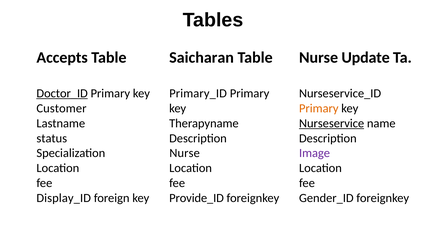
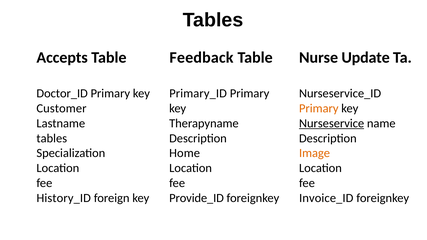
Saicharan: Saicharan -> Feedback (201, 57)
Doctor_ID underline: present -> none (62, 94)
status: status -> tables (52, 138)
Nurse: Nurse -> Home (185, 153)
Image colour: purple -> orange (315, 153)
Display_ID: Display_ID -> History_ID (64, 198)
Gender_ID: Gender_ID -> Invoice_ID (326, 198)
